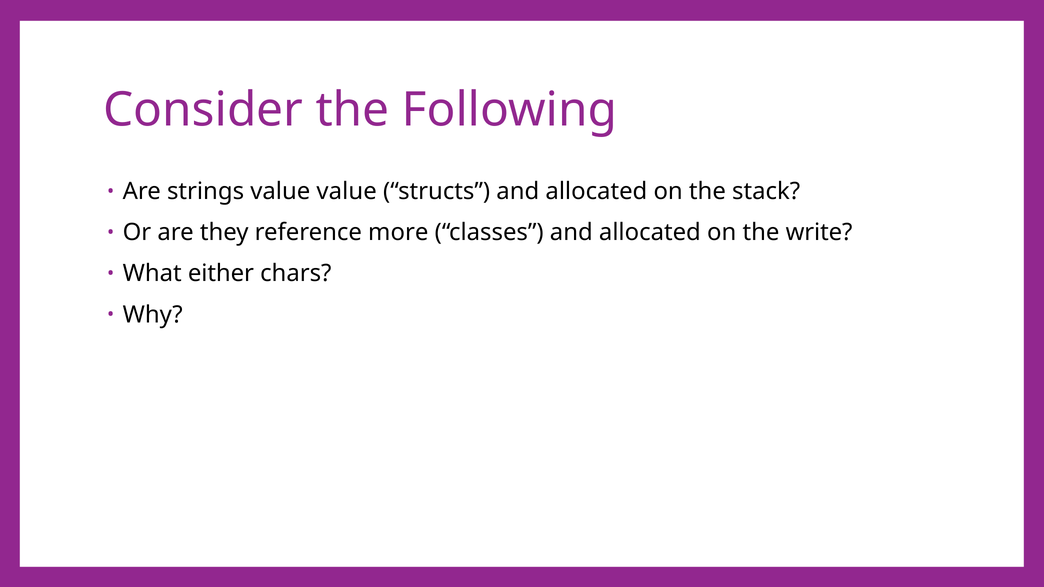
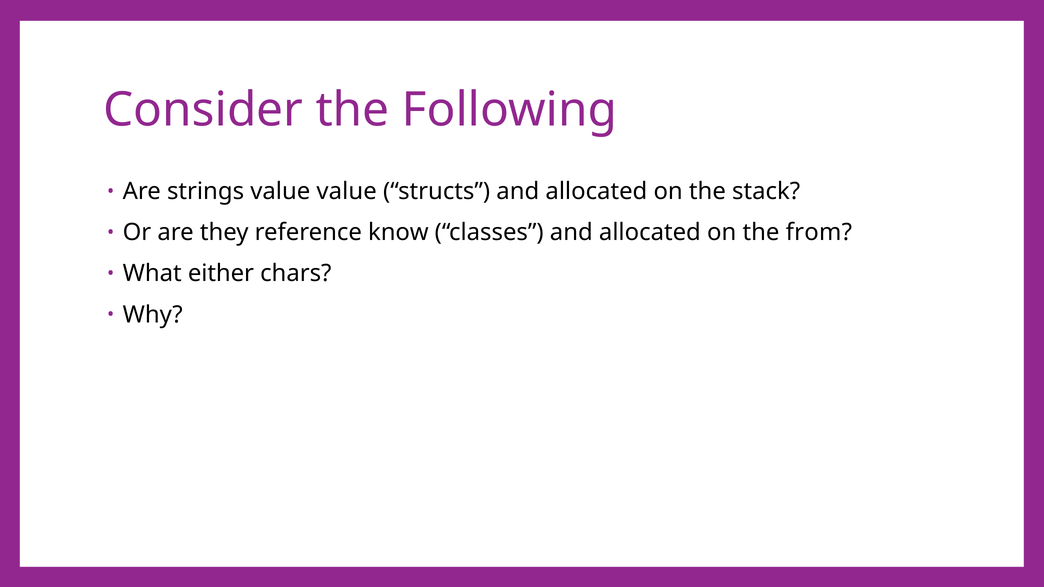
more: more -> know (398, 233)
write: write -> from (819, 233)
